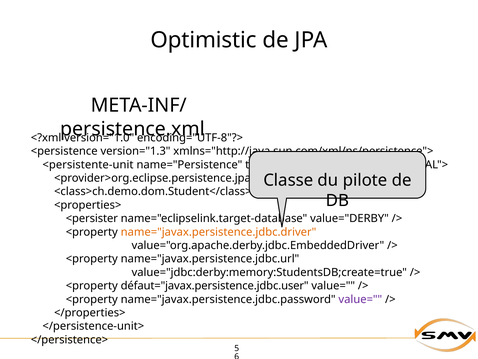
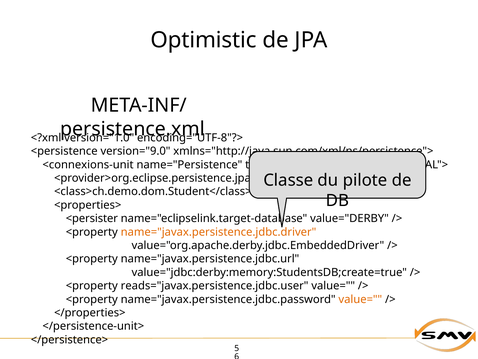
version="1.3: version="1.3 -> version="9.0 (135, 151)
<persistente-unit: <persistente-unit -> <connexions-unit (88, 164)
défaut="javax.persistence.jdbc.user: défaut="javax.persistence.jdbc.user -> reads="javax.persistence.jdbc.user (215, 285)
value= colour: purple -> orange (360, 299)
